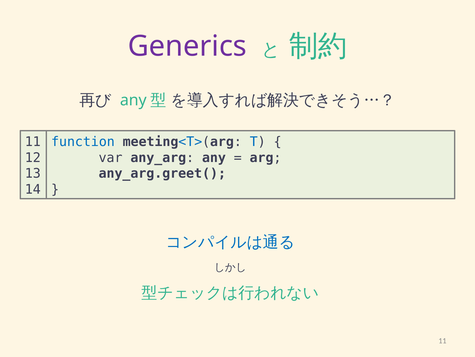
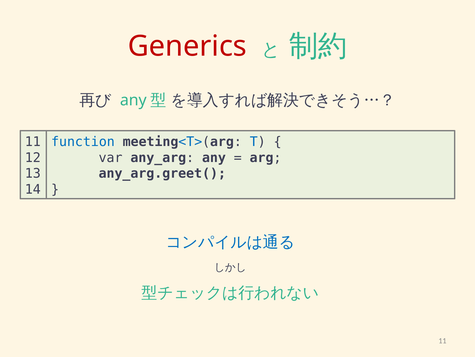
Generics colour: purple -> red (187, 46)
